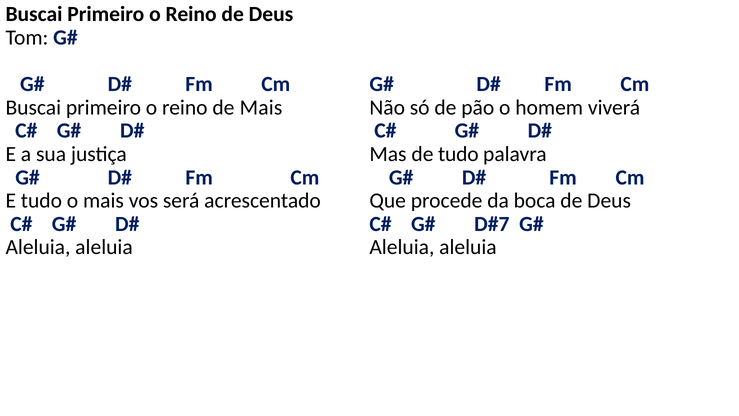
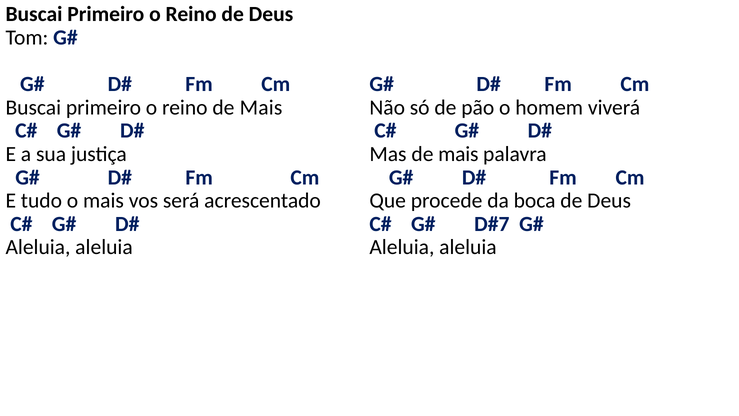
Mas de tudo: tudo -> mais (458, 154)
